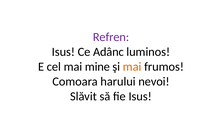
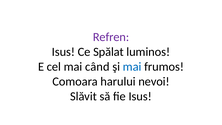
Adânc: Adânc -> Spălat (108, 52)
mine: mine -> când (97, 67)
mai colour: orange -> blue (132, 67)
